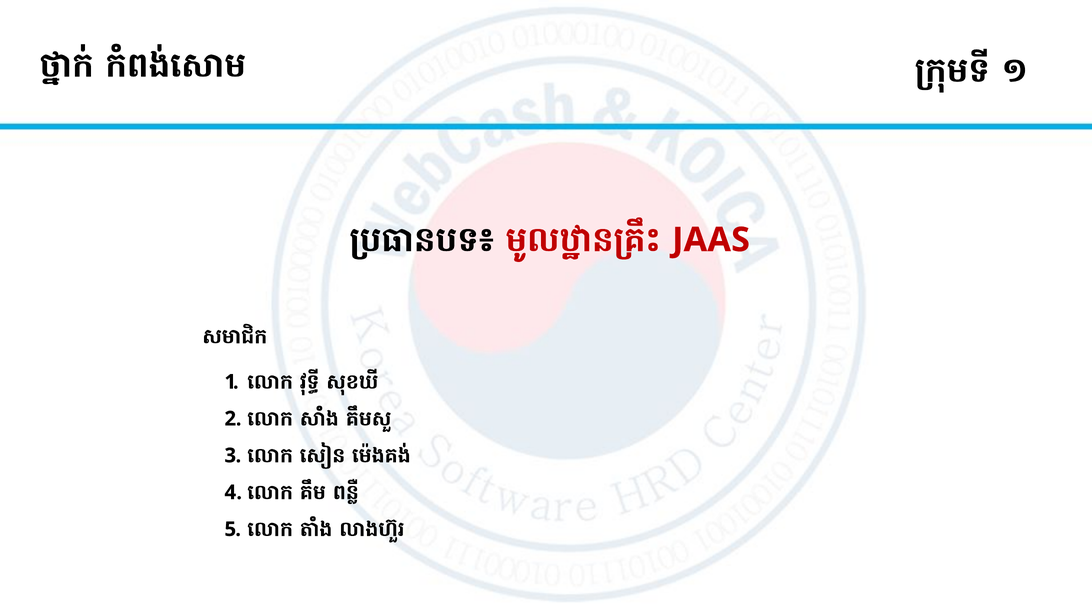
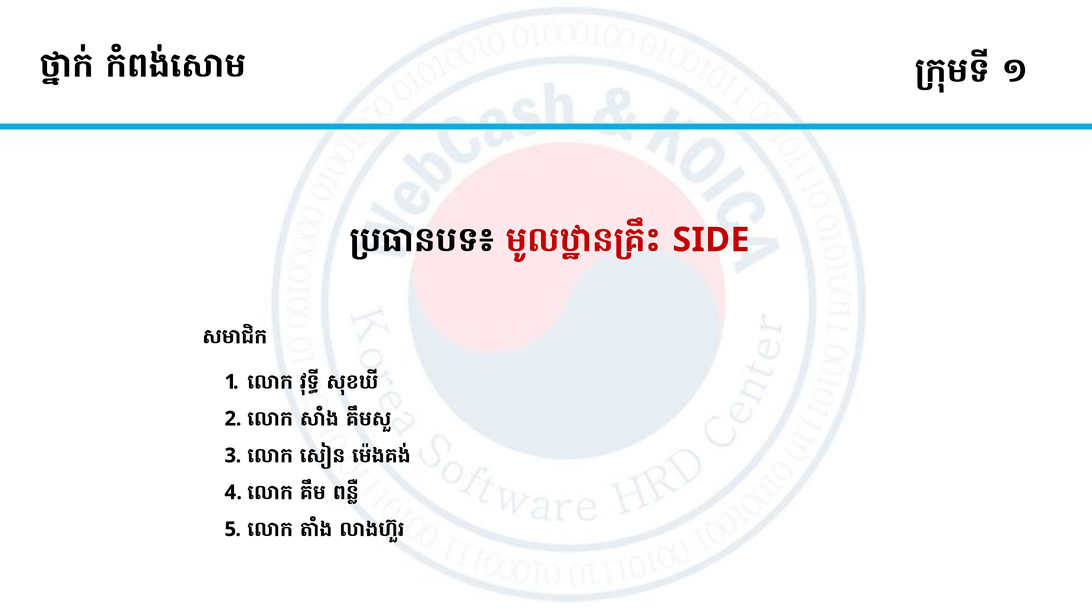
JAAS: JAAS -> SIDE (711, 240)
